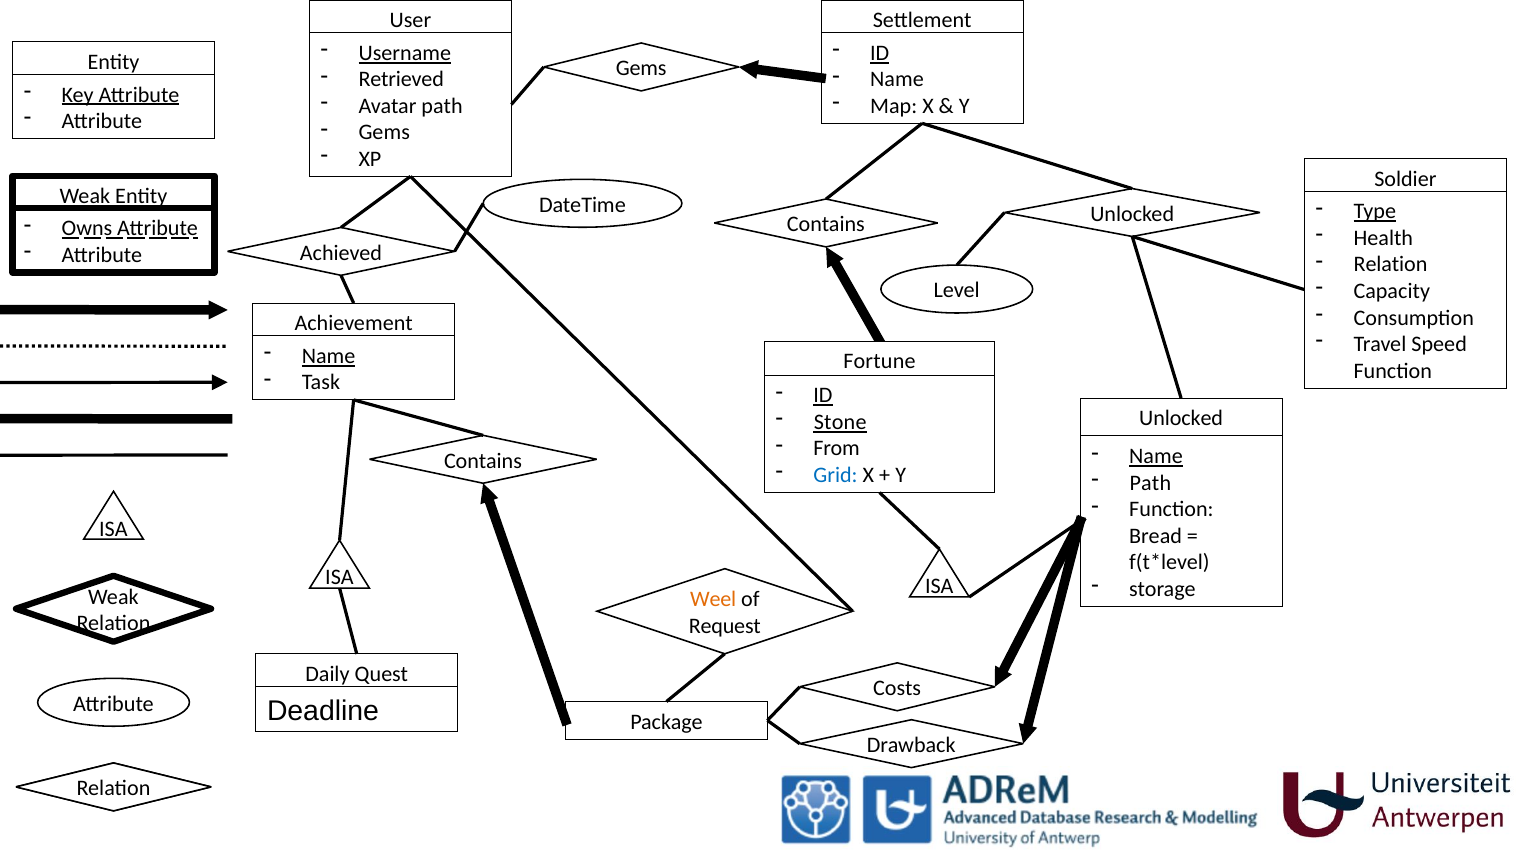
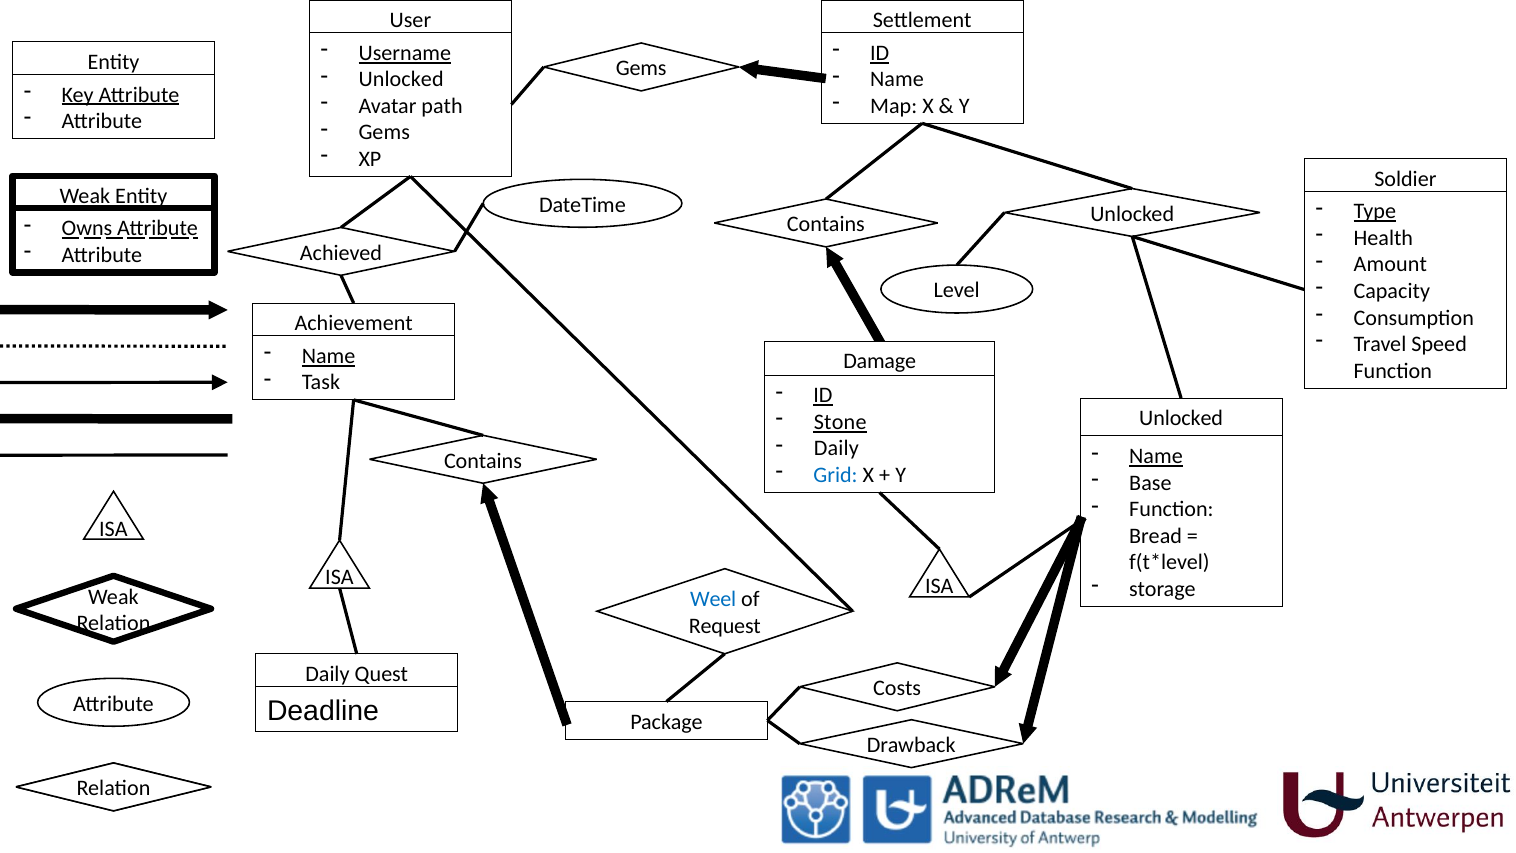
Retrieved: Retrieved -> Unlocked (401, 79)
Relation: Relation -> Amount (1390, 265)
Fortune: Fortune -> Damage (880, 362)
From: From -> Daily (836, 448)
Path: Path -> Base (1150, 483)
Weel colour: orange -> blue (713, 599)
